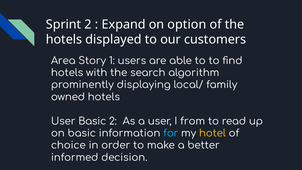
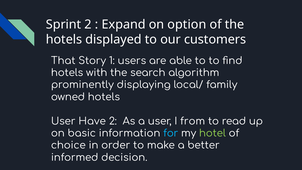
Area: Area -> That (63, 61)
User Basic: Basic -> Have (92, 121)
hotel colour: yellow -> light green (212, 133)
